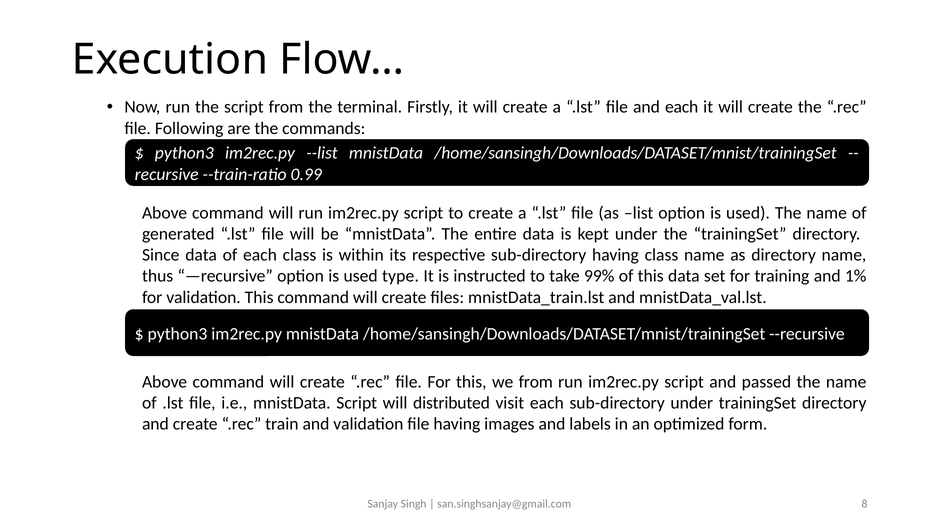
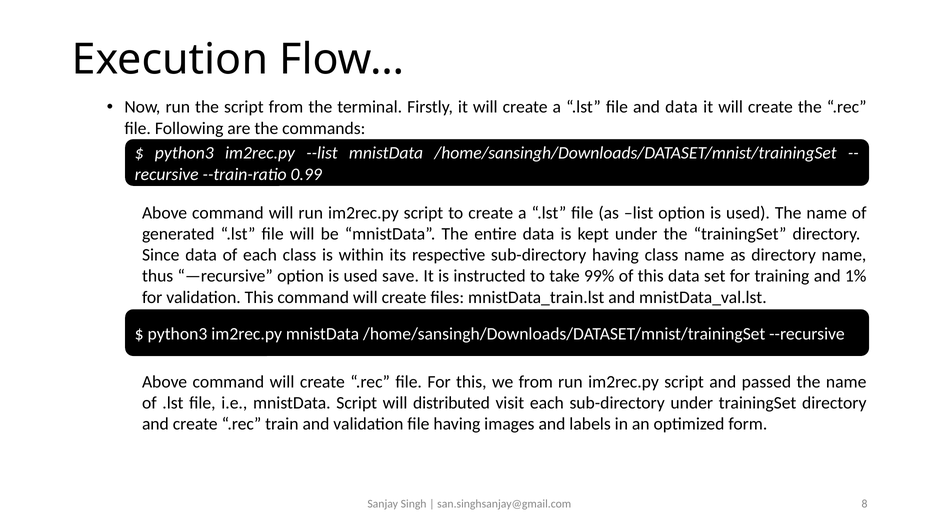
and each: each -> data (681, 107)
type: type -> save (401, 276)
